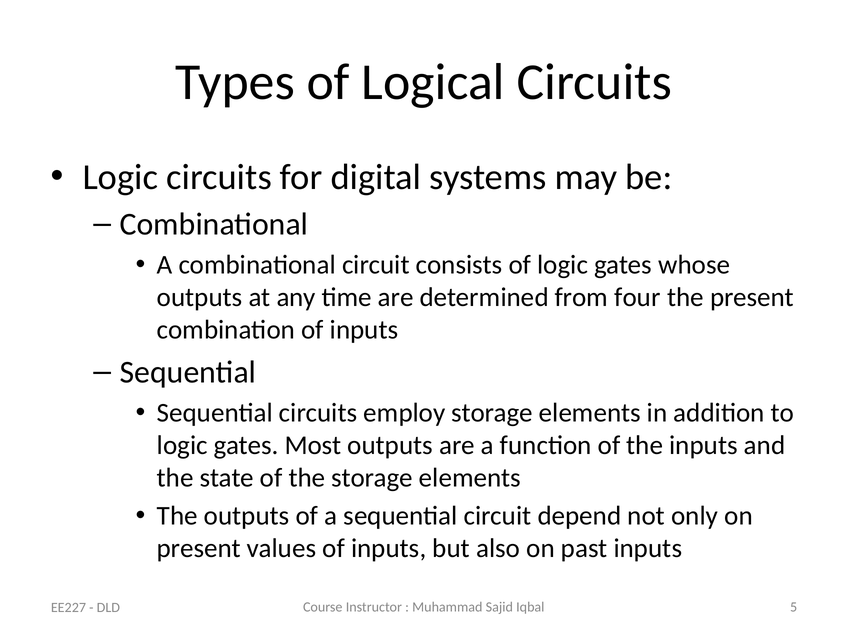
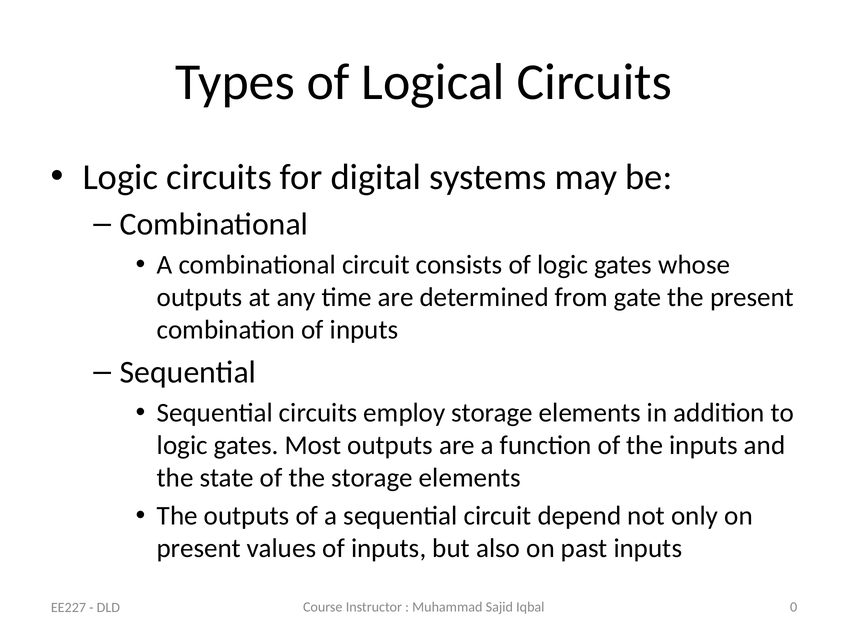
four: four -> gate (638, 298)
5: 5 -> 0 (794, 607)
